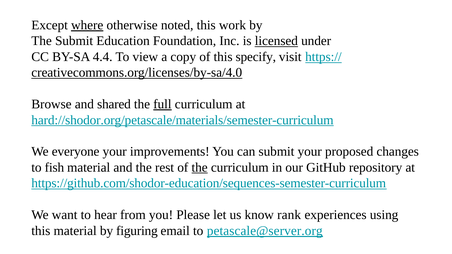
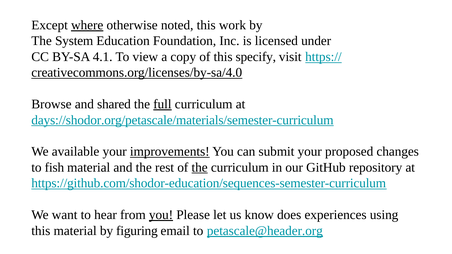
The Submit: Submit -> System (74, 41)
licensed underline: present -> none (276, 41)
4.4: 4.4 -> 4.1 (103, 57)
hard://shodor.org/petascale/materials/semester-curriculum: hard://shodor.org/petascale/materials/semester-curriculum -> days://shodor.org/petascale/materials/semester-curriculum (182, 120)
everyone: everyone -> available (76, 152)
improvements underline: none -> present (170, 152)
you underline: none -> present (161, 215)
rank: rank -> does (289, 215)
petascale@server.org: petascale@server.org -> petascale@header.org (265, 231)
